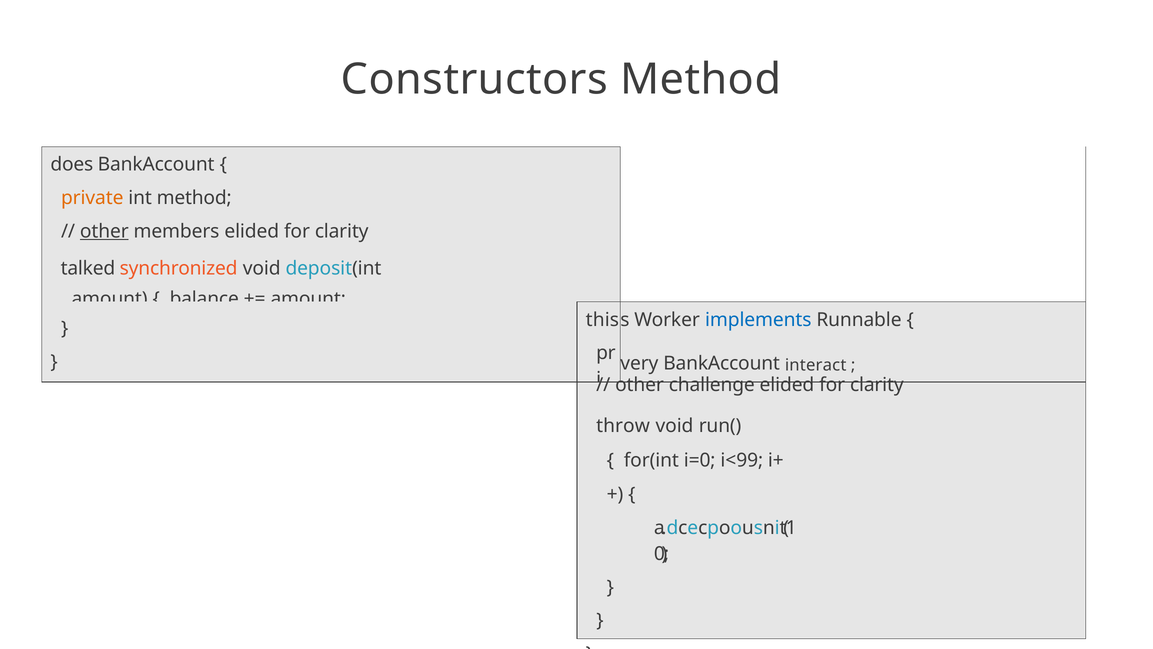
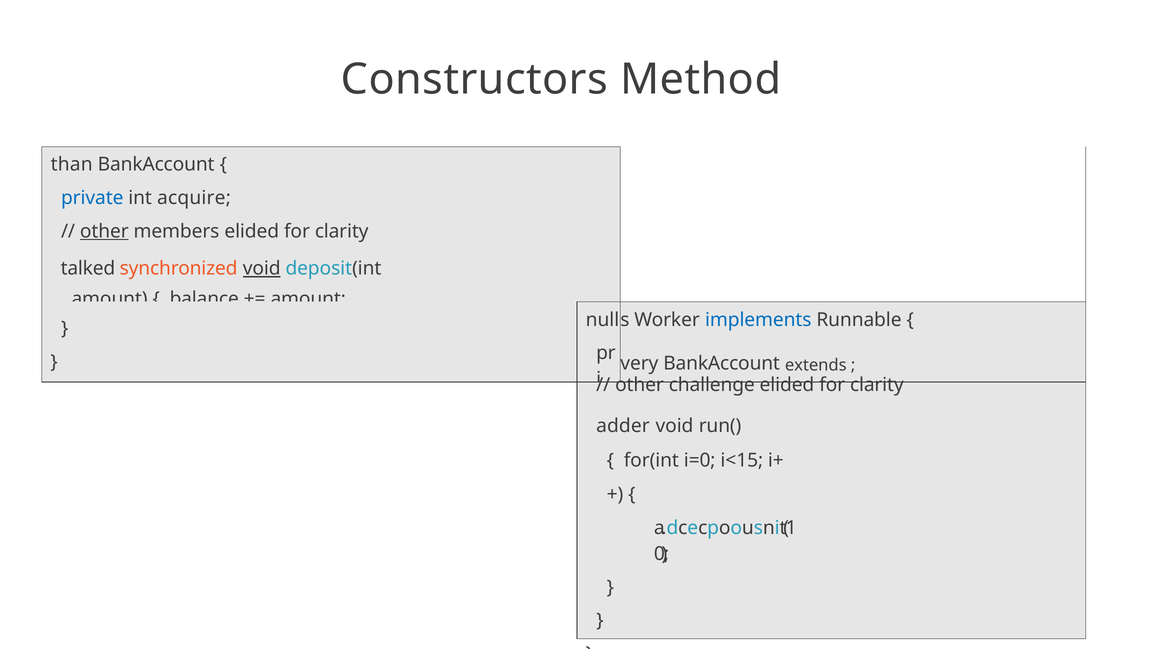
does: does -> than (72, 165)
private colour: orange -> blue (92, 198)
int method: method -> acquire (194, 198)
void underline: none -> present (262, 268)
this: this -> null (602, 319)
interact: interact -> extends (816, 365)
throw: throw -> adder (623, 426)
i<99: i<99 -> i<15 (742, 460)
